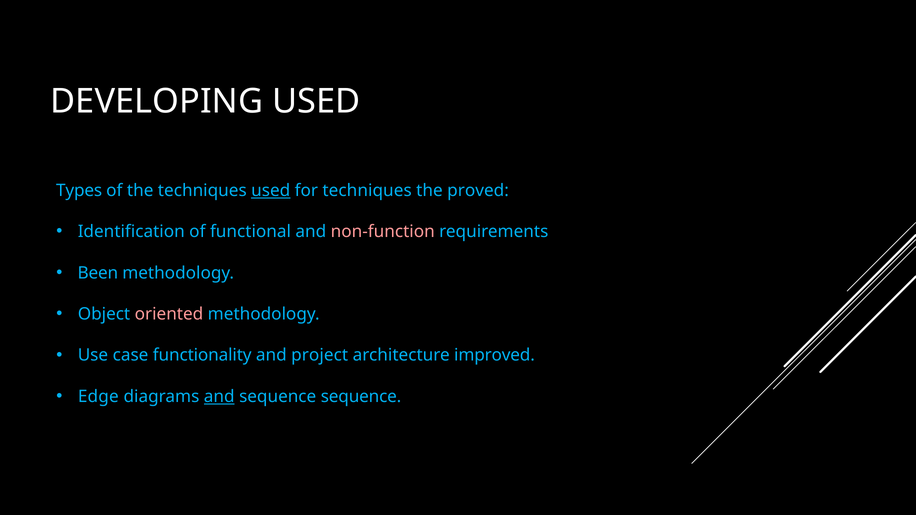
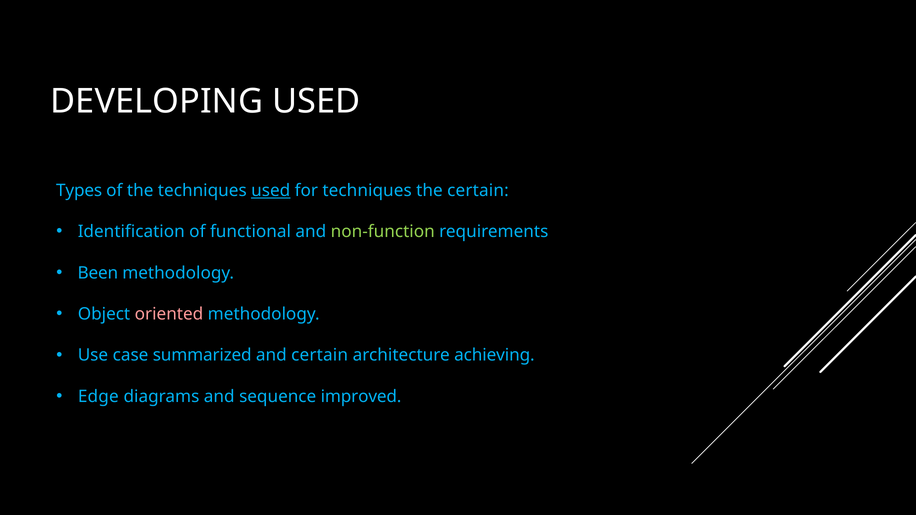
the proved: proved -> certain (478, 191)
non-function colour: pink -> light green (383, 232)
functionality: functionality -> summarized (202, 355)
and project: project -> certain (320, 355)
improved: improved -> achieving (494, 355)
and underline: present -> none (219, 397)
sequence sequence: sequence -> improved (361, 397)
